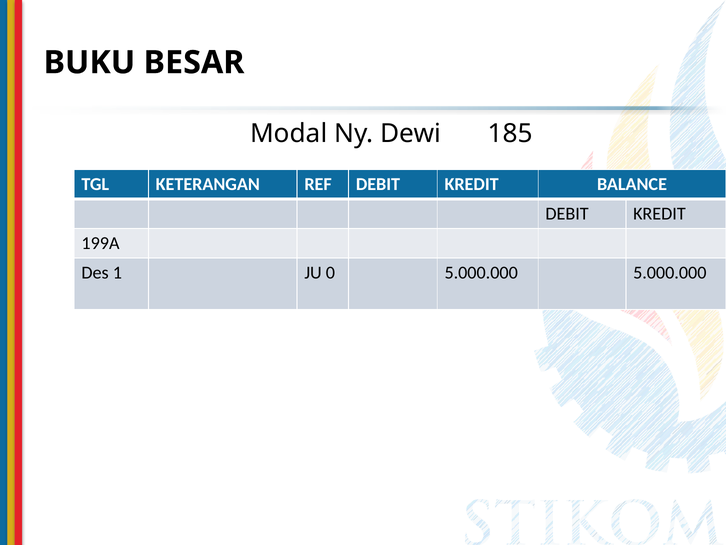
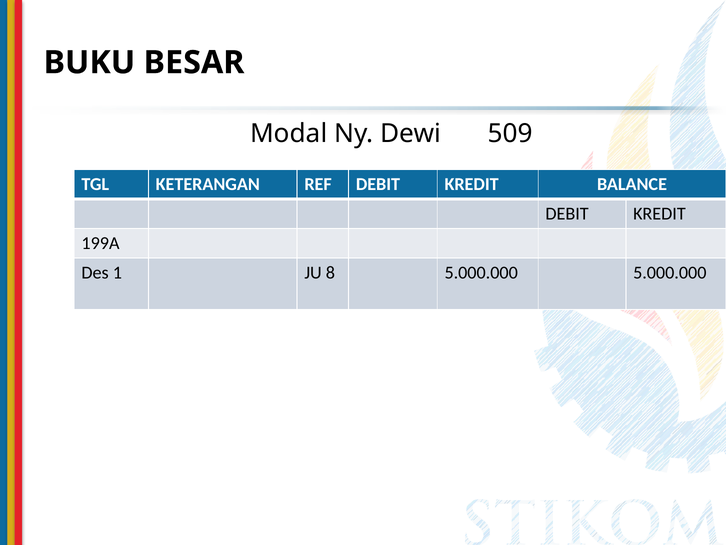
185: 185 -> 509 (510, 133)
0: 0 -> 8 (330, 273)
